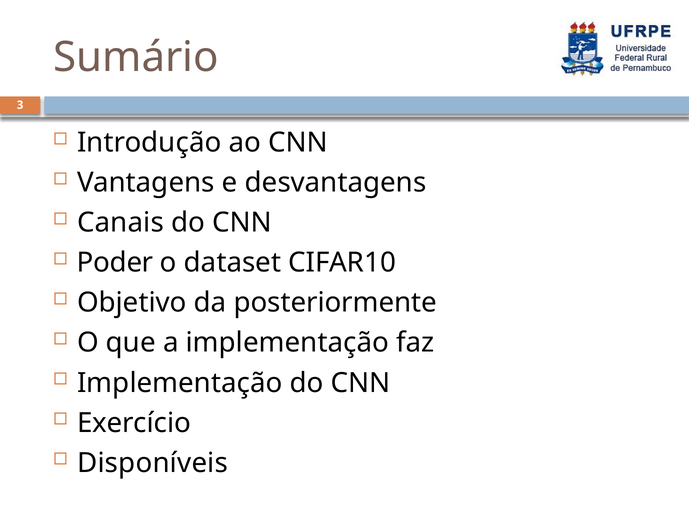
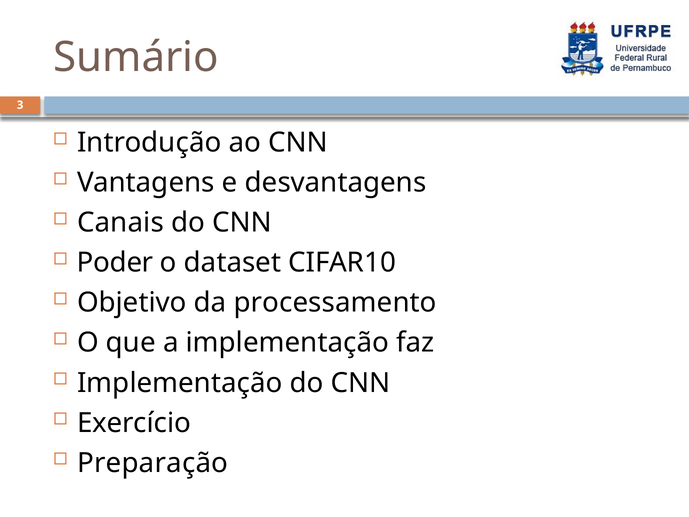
posteriormente: posteriormente -> processamento (335, 303)
Disponíveis: Disponíveis -> Preparação (153, 463)
